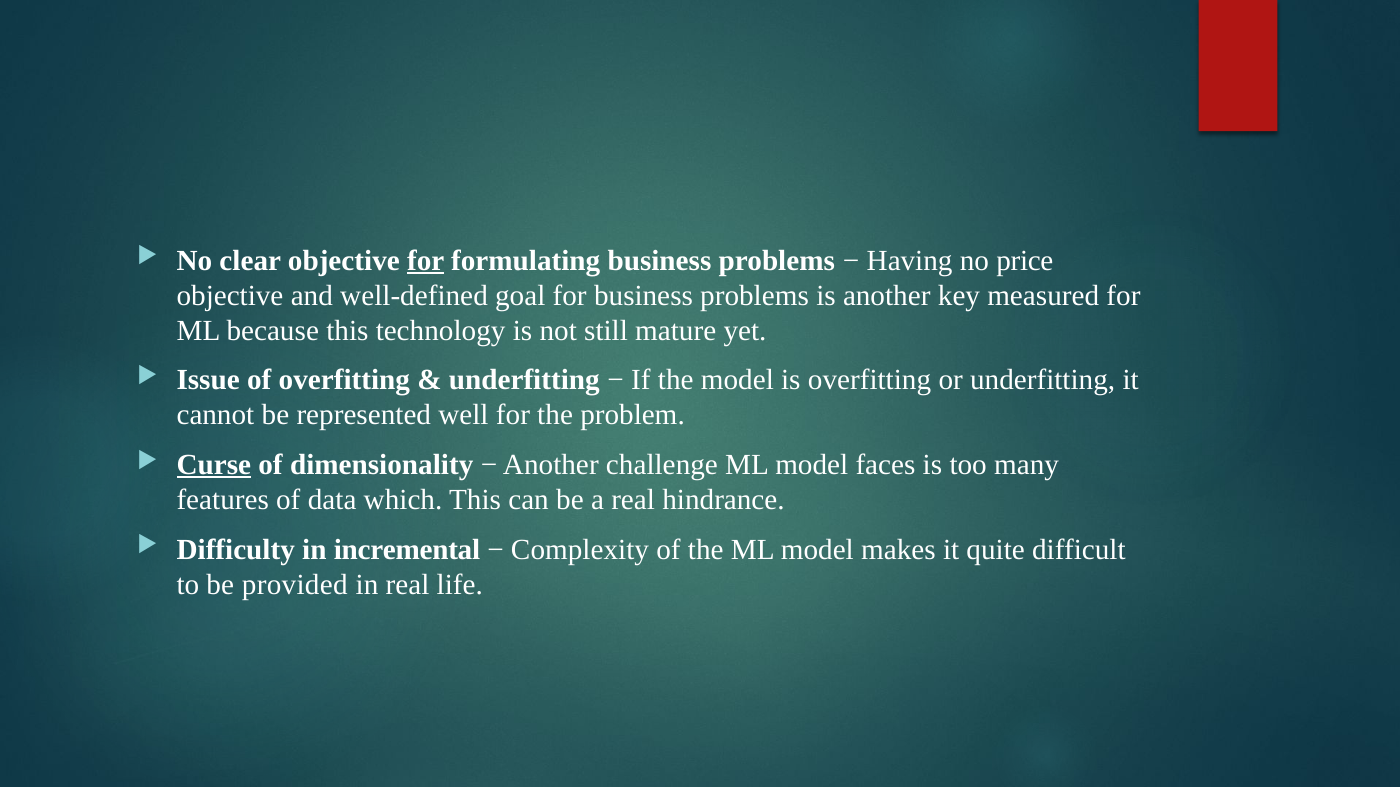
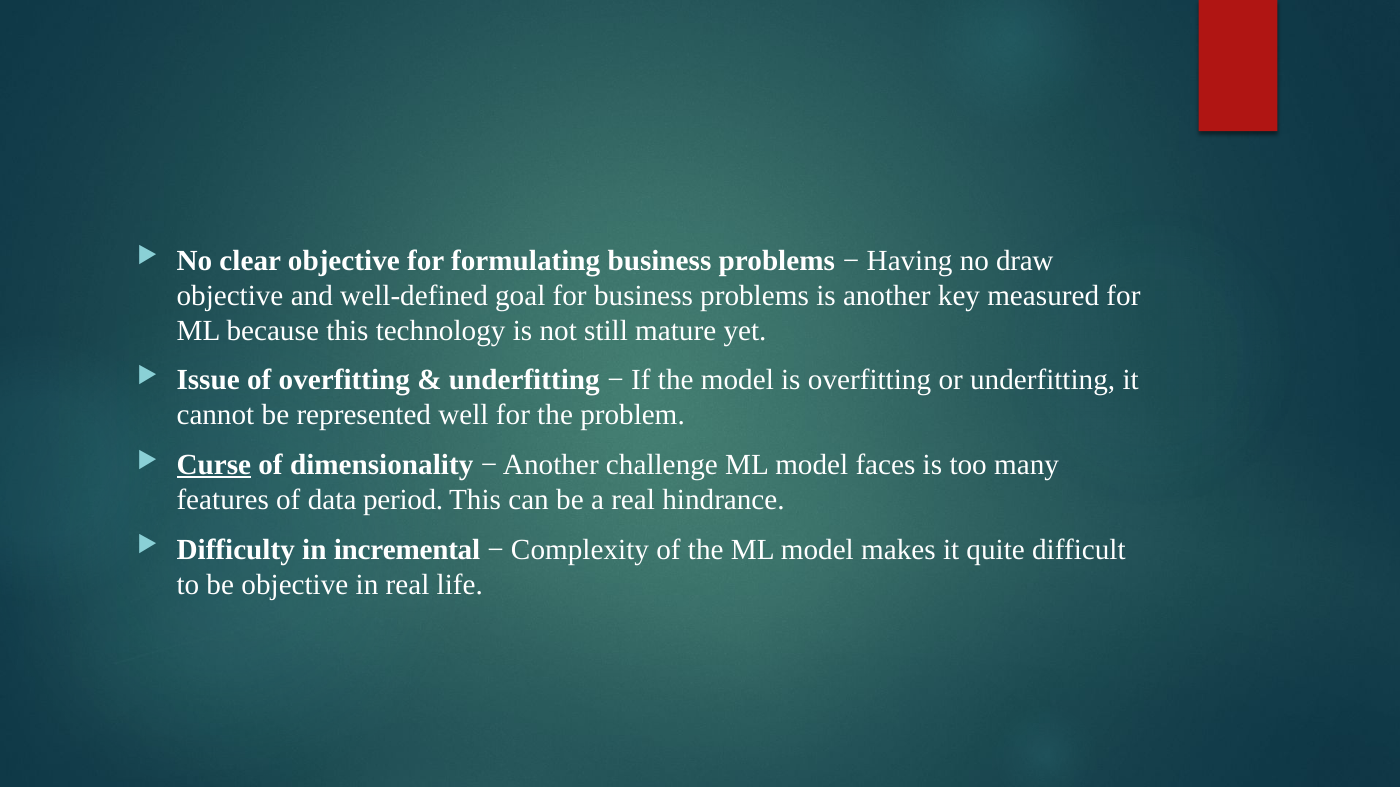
for underline: present -> none (426, 261)
price: price -> draw (1025, 261)
which: which -> period (403, 500)
be provided: provided -> objective (295, 585)
